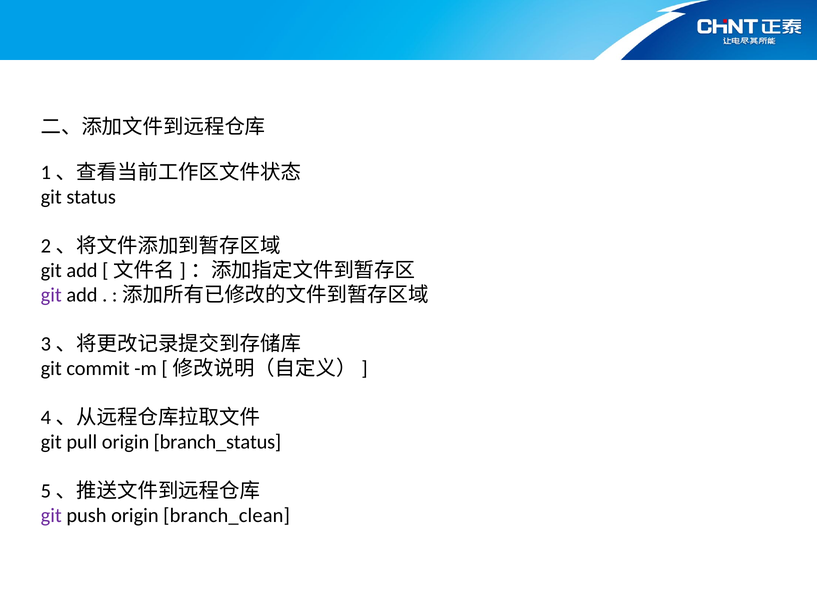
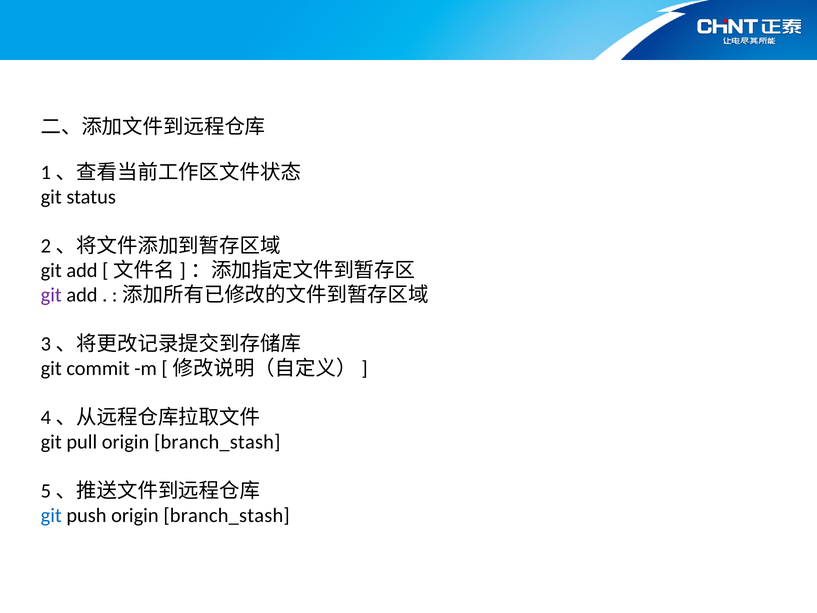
pull origin branch_status: branch_status -> branch_stash (217, 442)
git colour: purple -> blue (51, 515)
push origin branch_clean: branch_clean -> branch_stash (227, 515)
